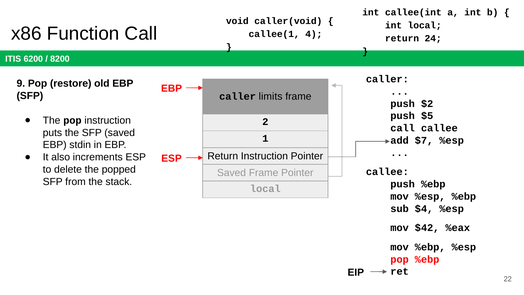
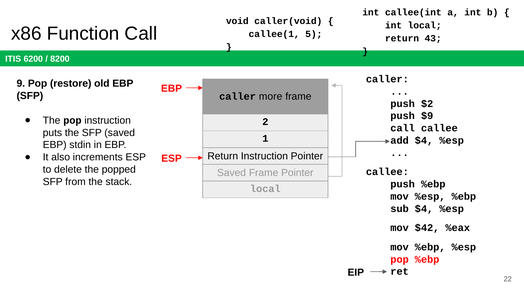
4: 4 -> 5 (314, 34)
24: 24 -> 43 (433, 38)
limits: limits -> more (271, 96)
$5: $5 -> $9 (427, 116)
add $7: $7 -> $4 (424, 140)
